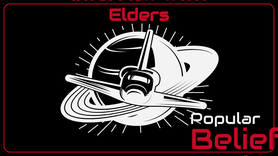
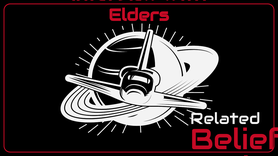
Popular: Popular -> Related (225, 119)
